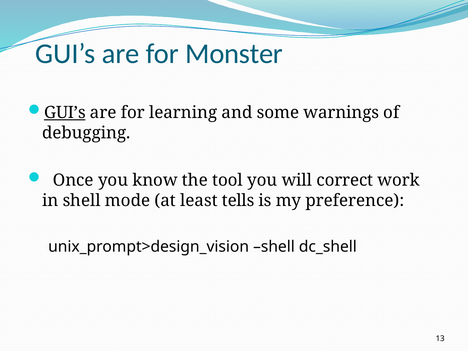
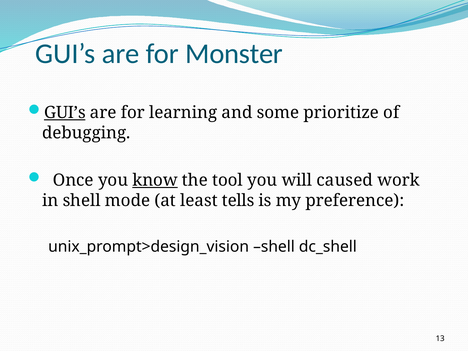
warnings: warnings -> prioritize (341, 113)
know underline: none -> present (155, 180)
correct: correct -> caused (345, 180)
